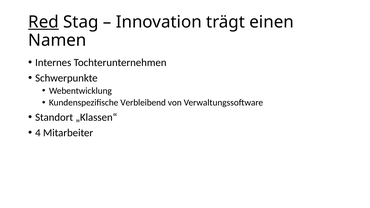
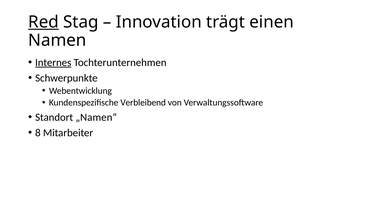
Internes underline: none -> present (53, 63)
„Klassen“: „Klassen“ -> „Namen“ (96, 117)
4: 4 -> 8 (38, 133)
